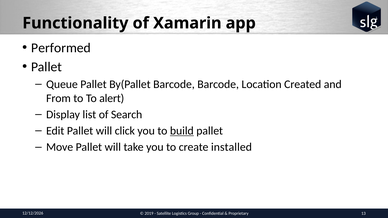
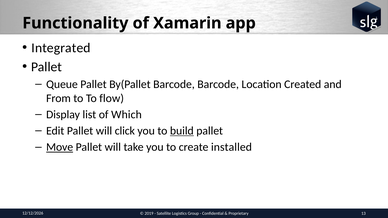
Performed: Performed -> Integrated (61, 48)
alert: alert -> flow (112, 98)
Search: Search -> Which (126, 115)
Move underline: none -> present (60, 147)
